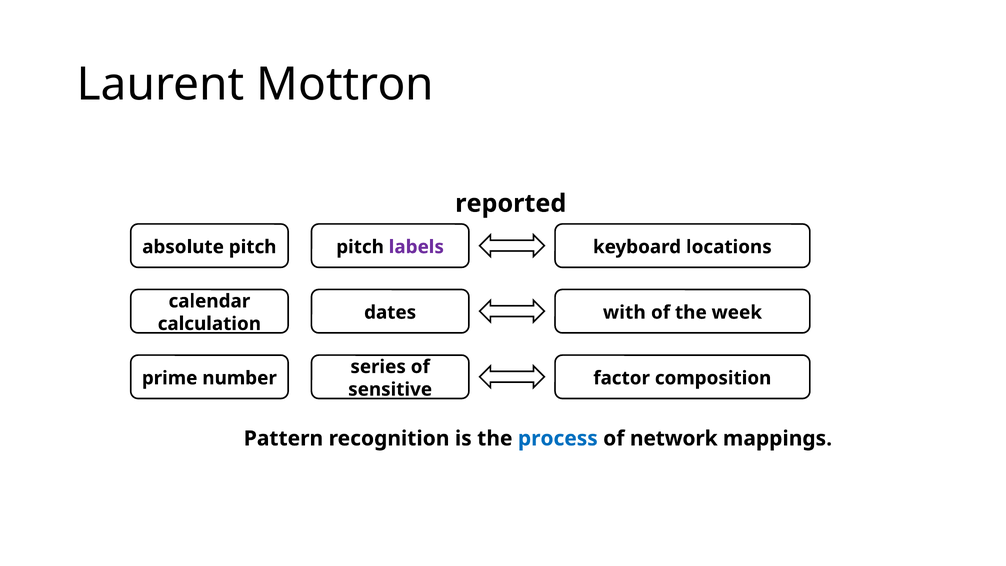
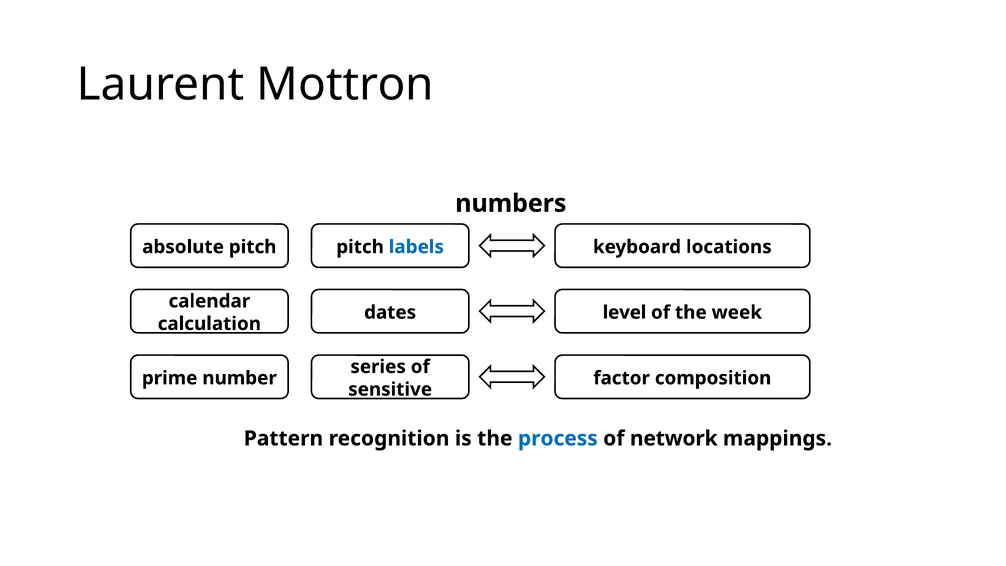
reported: reported -> numbers (511, 203)
labels colour: purple -> blue (416, 247)
with: with -> level (625, 312)
